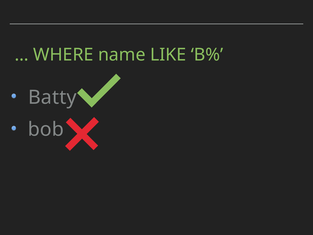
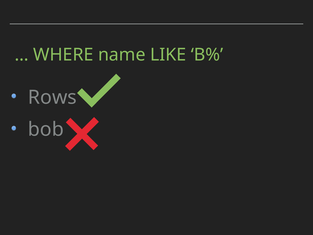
Batty: Batty -> Rows (52, 97)
